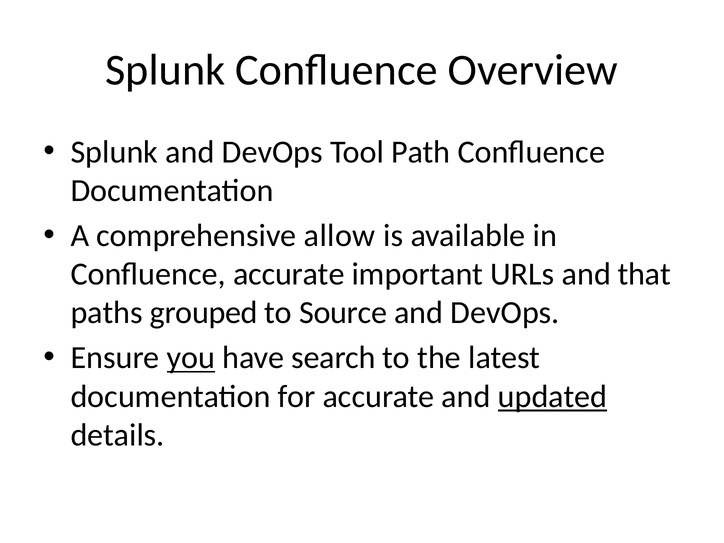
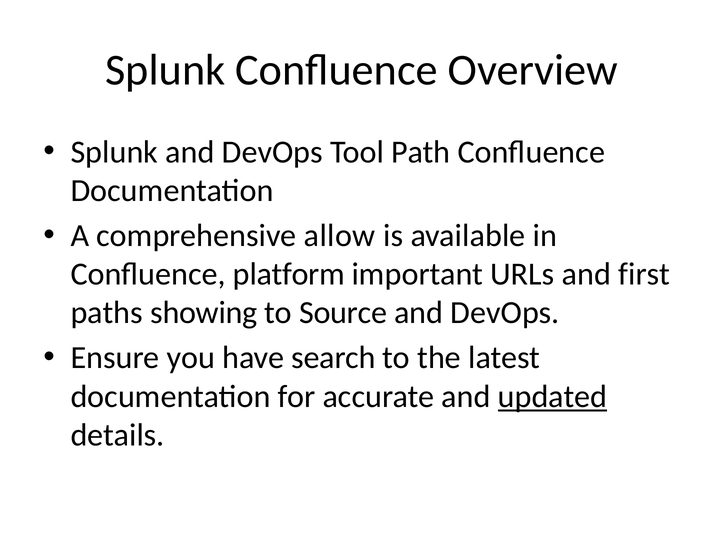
Confluence accurate: accurate -> platform (289, 274)
that: that -> first (644, 274)
grouped: grouped -> showing (204, 313)
you underline: present -> none (191, 358)
